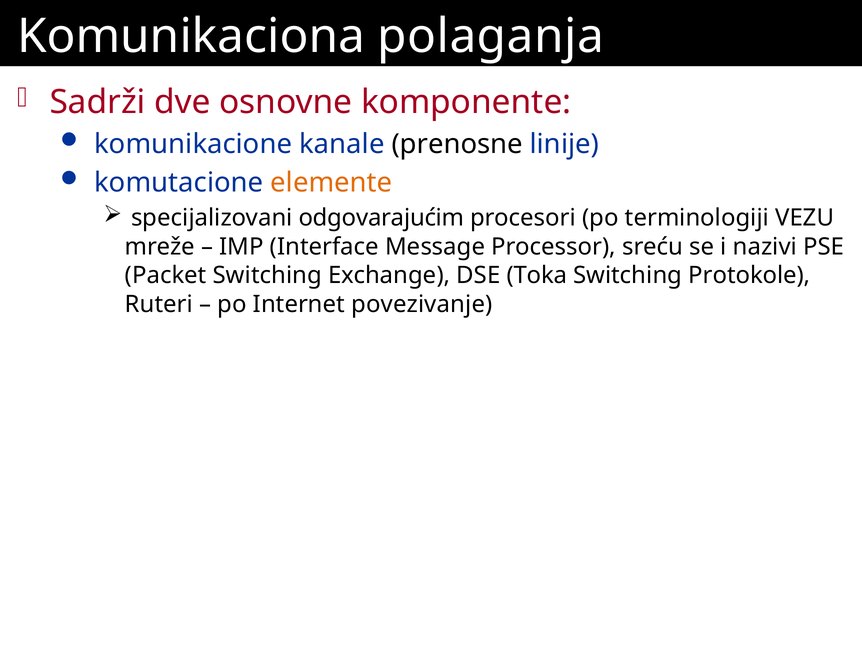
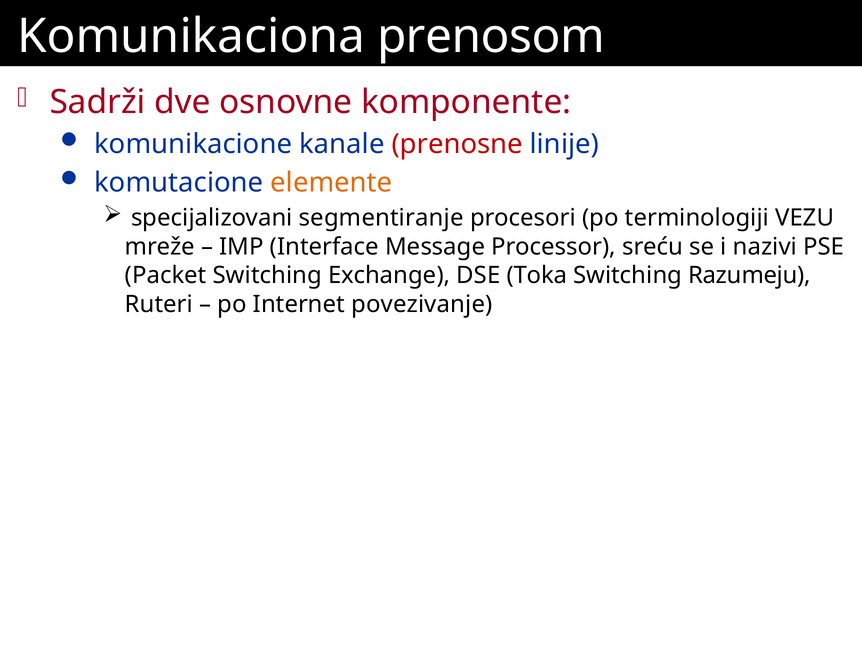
polaganja: polaganja -> prenosom (491, 36)
prenosne colour: black -> red (457, 144)
odgovarajućim: odgovarajućim -> segmentiranje (381, 218)
Protokole: Protokole -> Razumeju (749, 275)
